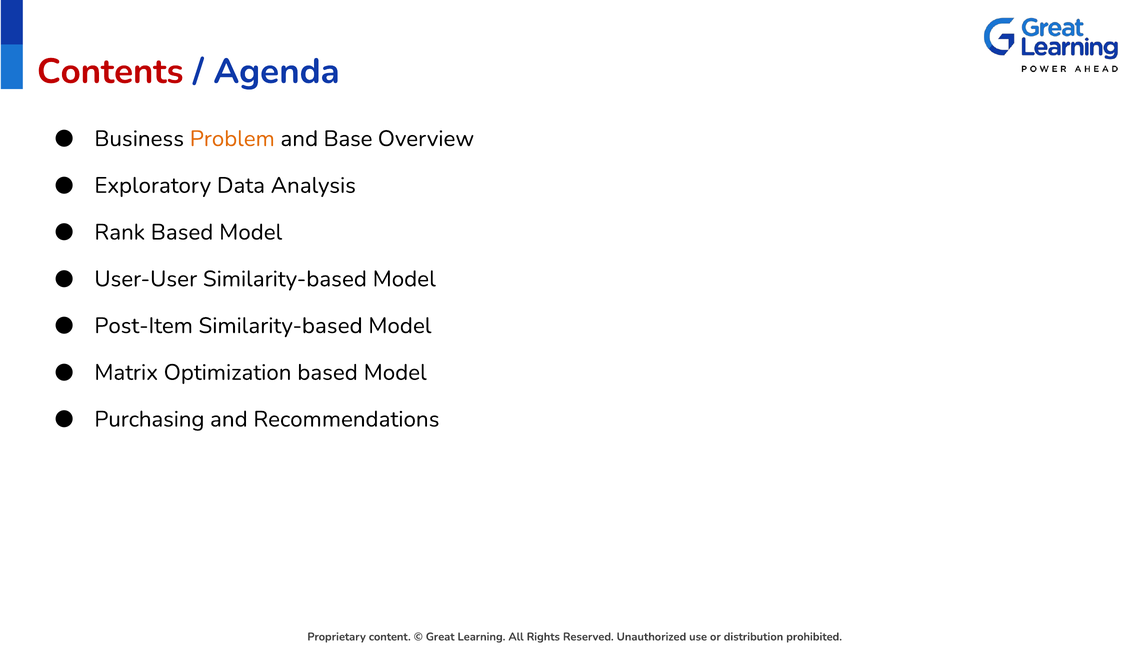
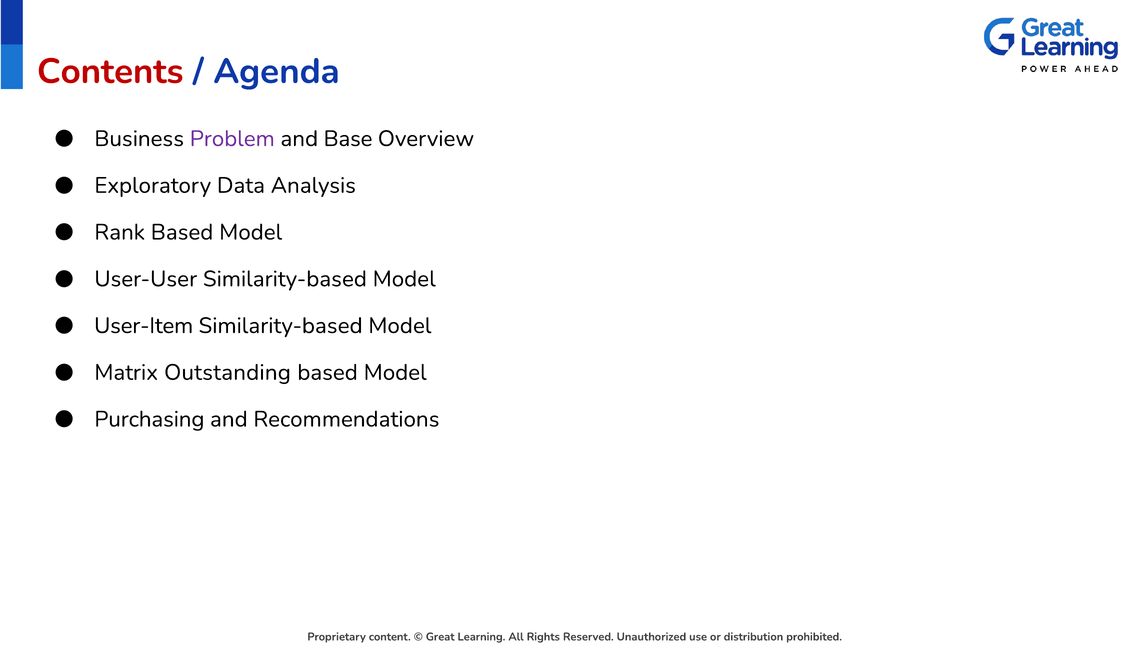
Problem colour: orange -> purple (232, 139)
Post-Item: Post-Item -> User-Item (144, 326)
Optimization: Optimization -> Outstanding (227, 372)
